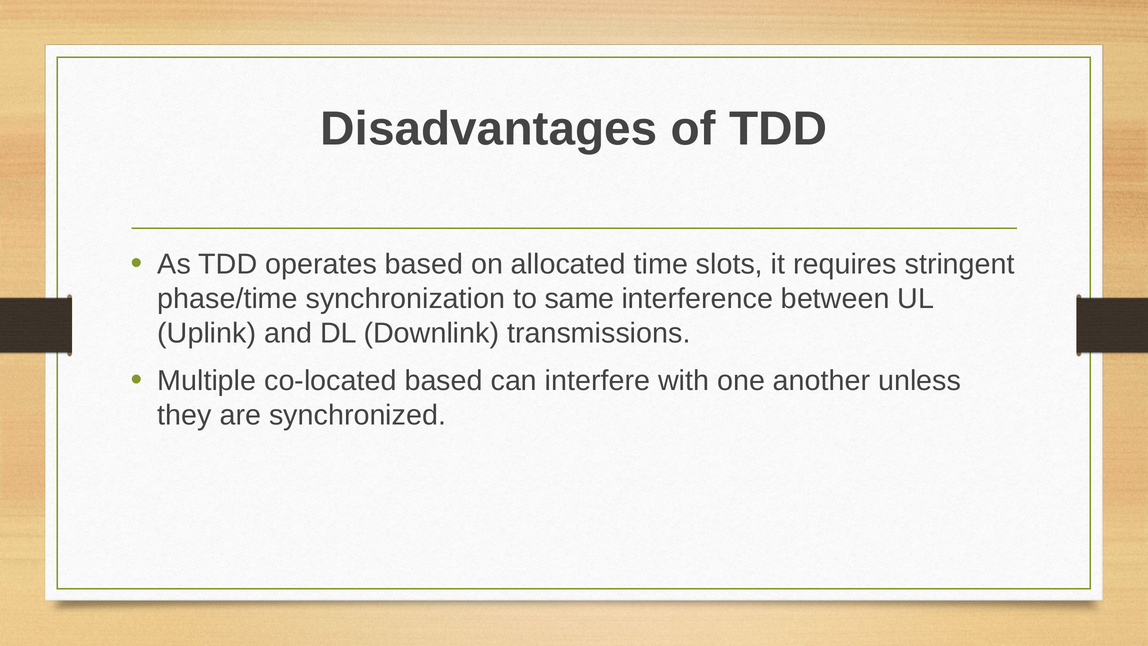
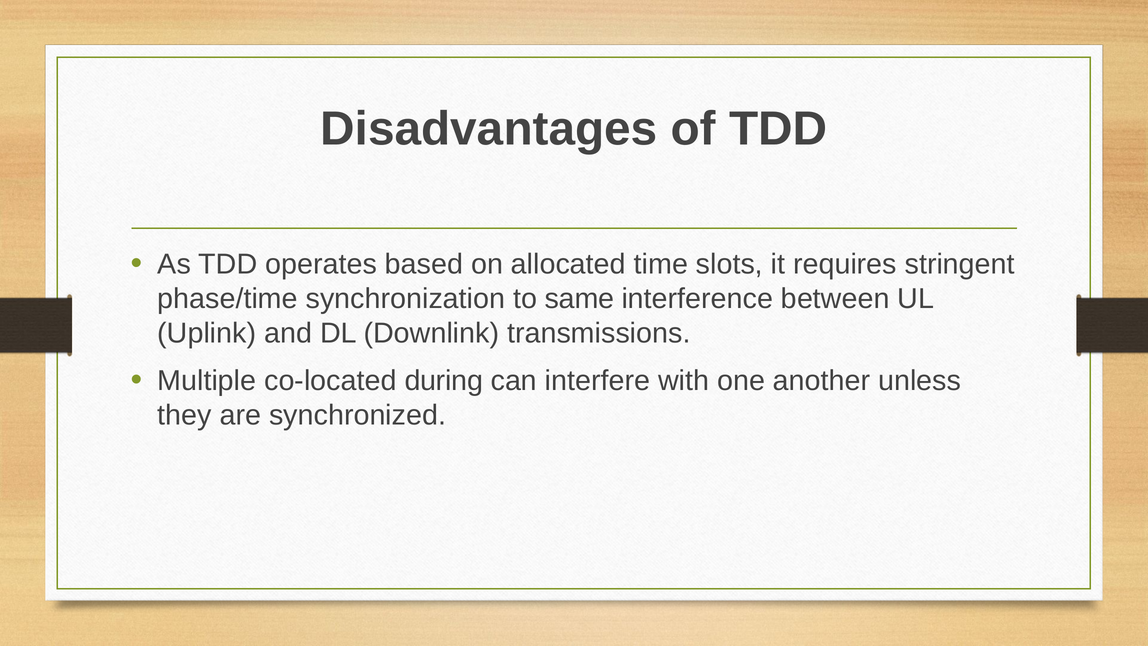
co-located based: based -> during (444, 381)
